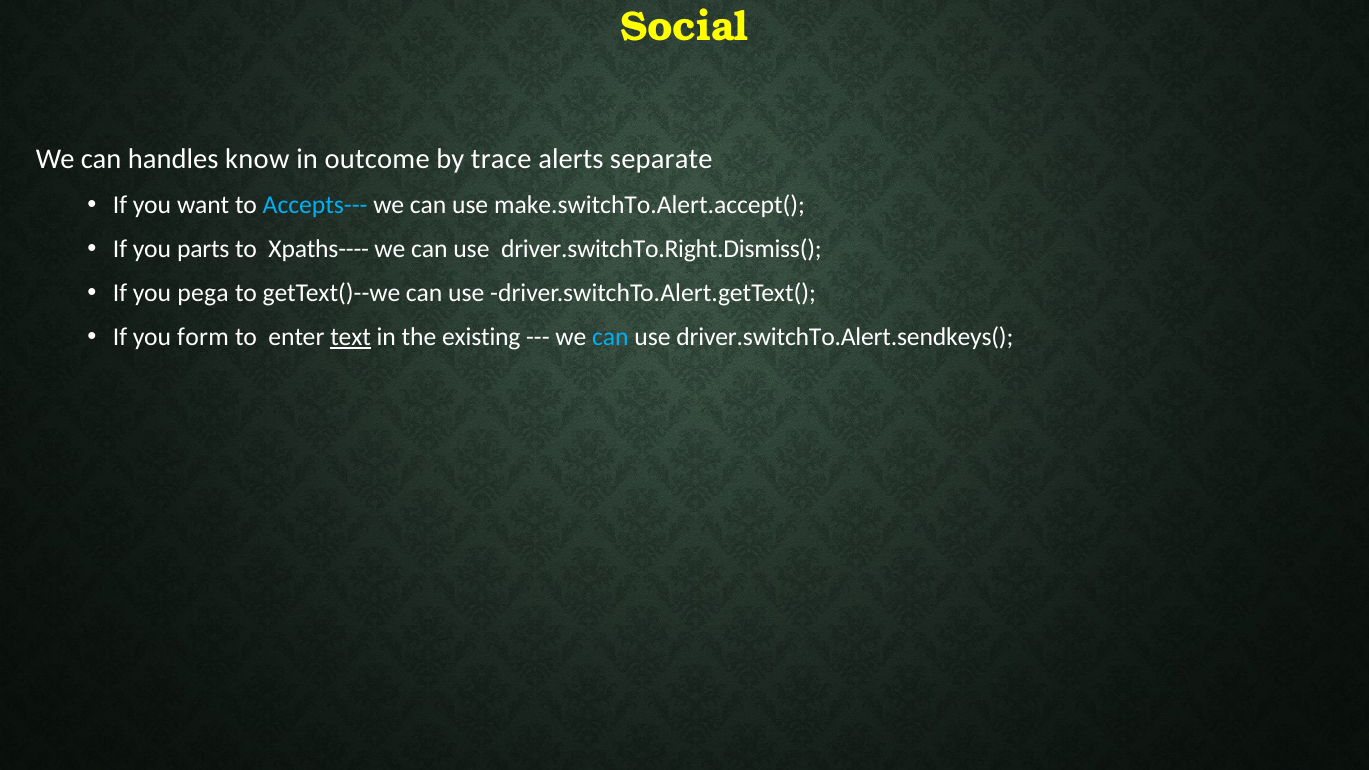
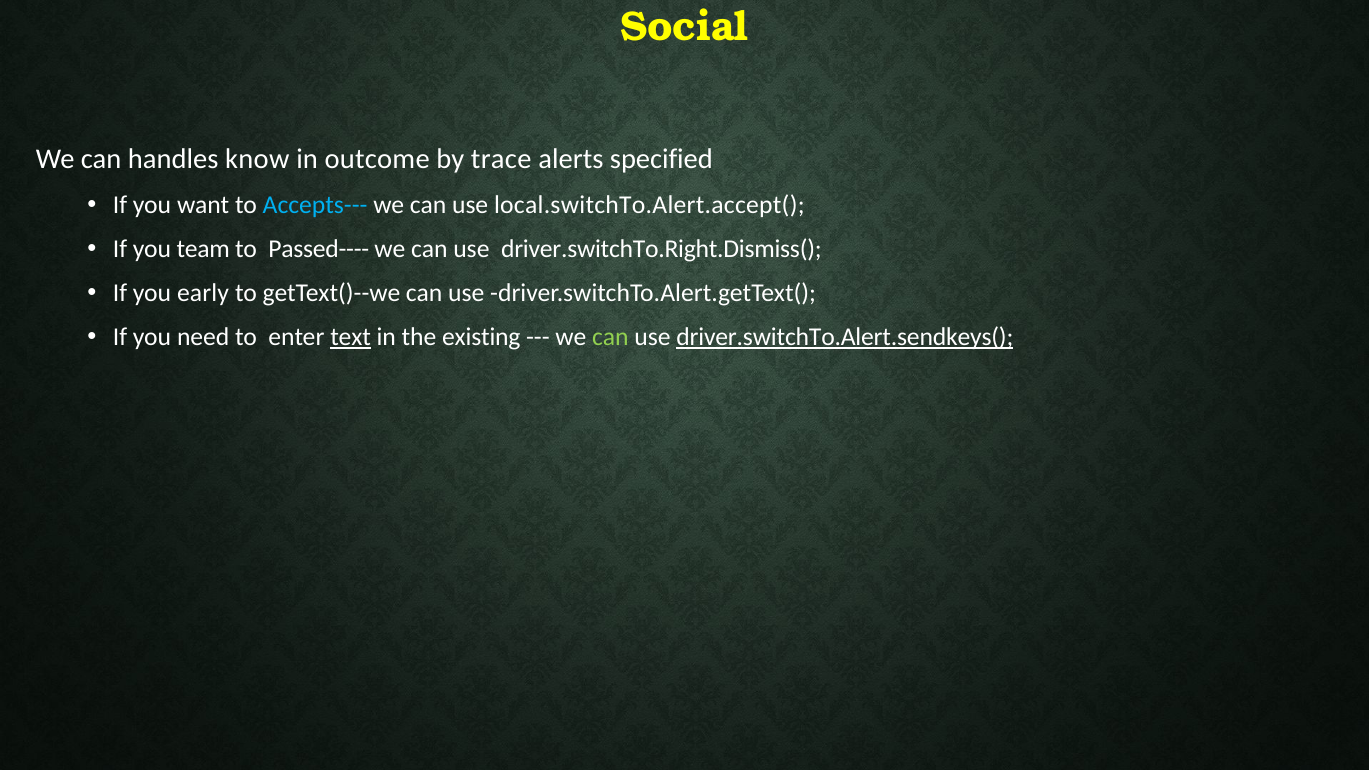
separate: separate -> specified (661, 159)
make.switchTo.Alert.accept(: make.switchTo.Alert.accept( -> local.switchTo.Alert.accept( (649, 205)
parts: parts -> team (203, 249)
Xpaths----: Xpaths---- -> Passed---- (319, 249)
pega: pega -> early (203, 293)
form: form -> need (203, 337)
can colour: light blue -> light green (610, 337)
driver.switchTo.Alert.sendkeys( underline: none -> present (845, 337)
